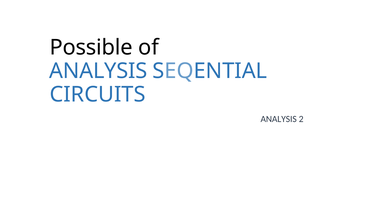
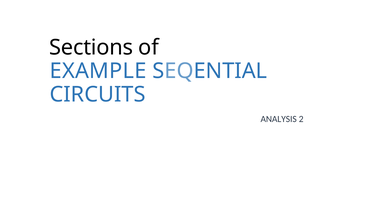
Possible: Possible -> Sections (91, 47)
ANALYSIS: ANALYSIS -> EXAMPLE (98, 71)
